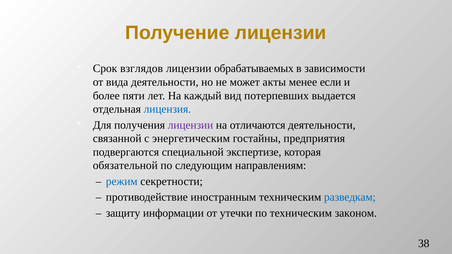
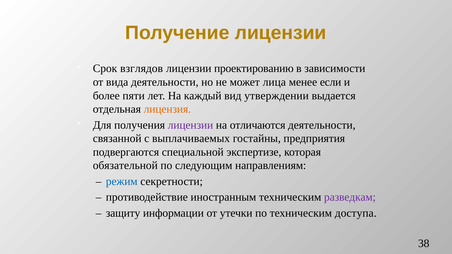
обрабатываемых: обрабатываемых -> проектированию (254, 69)
акты: акты -> лица (274, 82)
потерпевших: потерпевших -> утверждении (277, 96)
лицензия colour: blue -> orange (167, 109)
энергетическим: энергетическим -> выплачиваемых (191, 139)
разведкам colour: blue -> purple (350, 197)
законом: законом -> доступа (356, 213)
